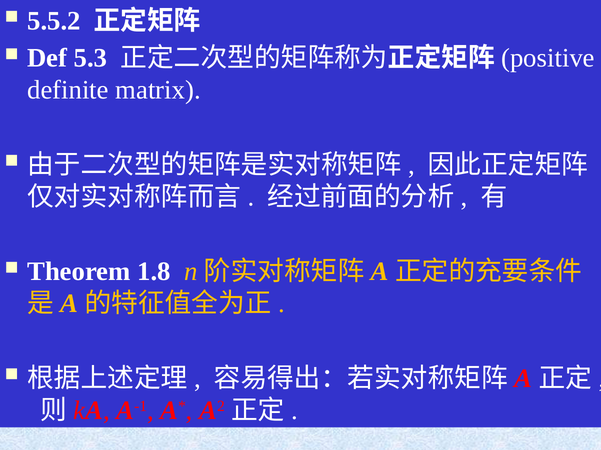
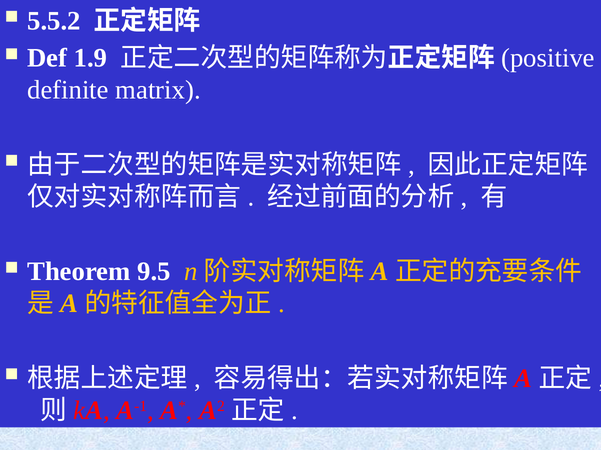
5.3: 5.3 -> 1.9 (91, 58)
1.8: 1.8 -> 9.5 (154, 272)
